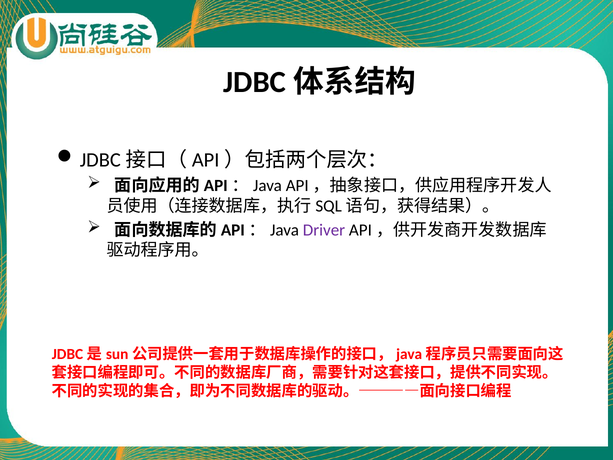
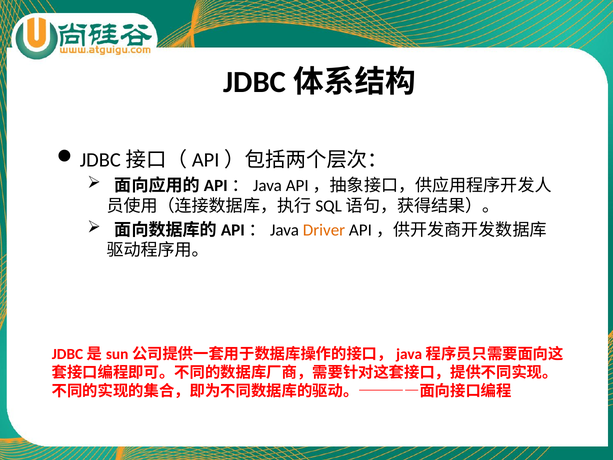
Driver colour: purple -> orange (324, 230)
